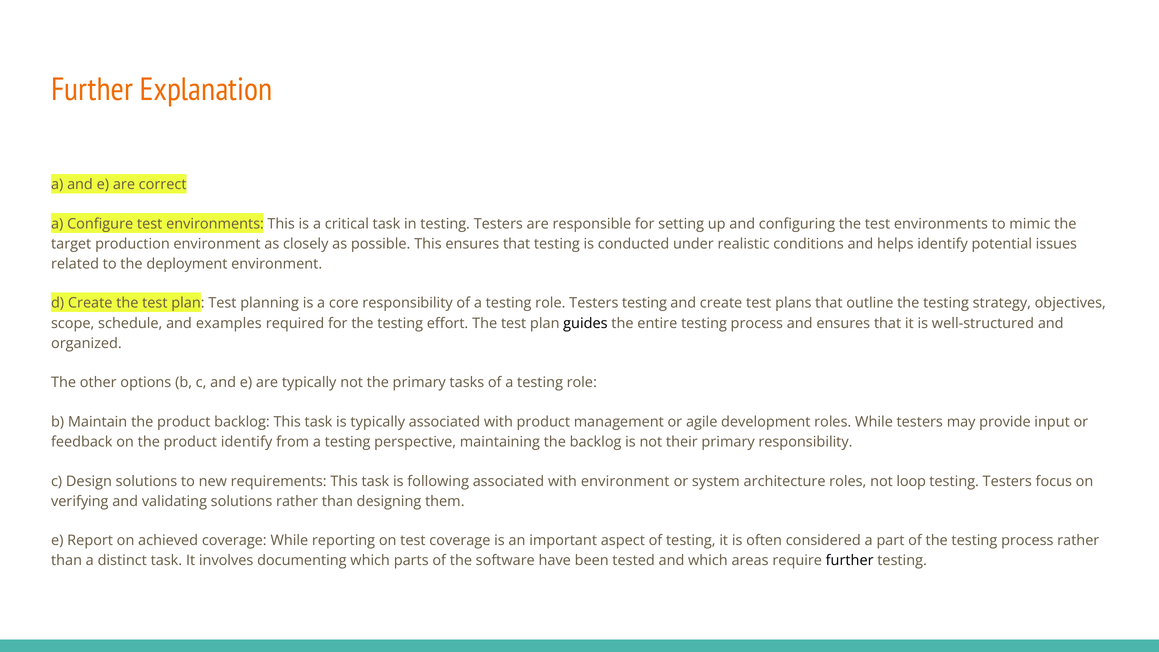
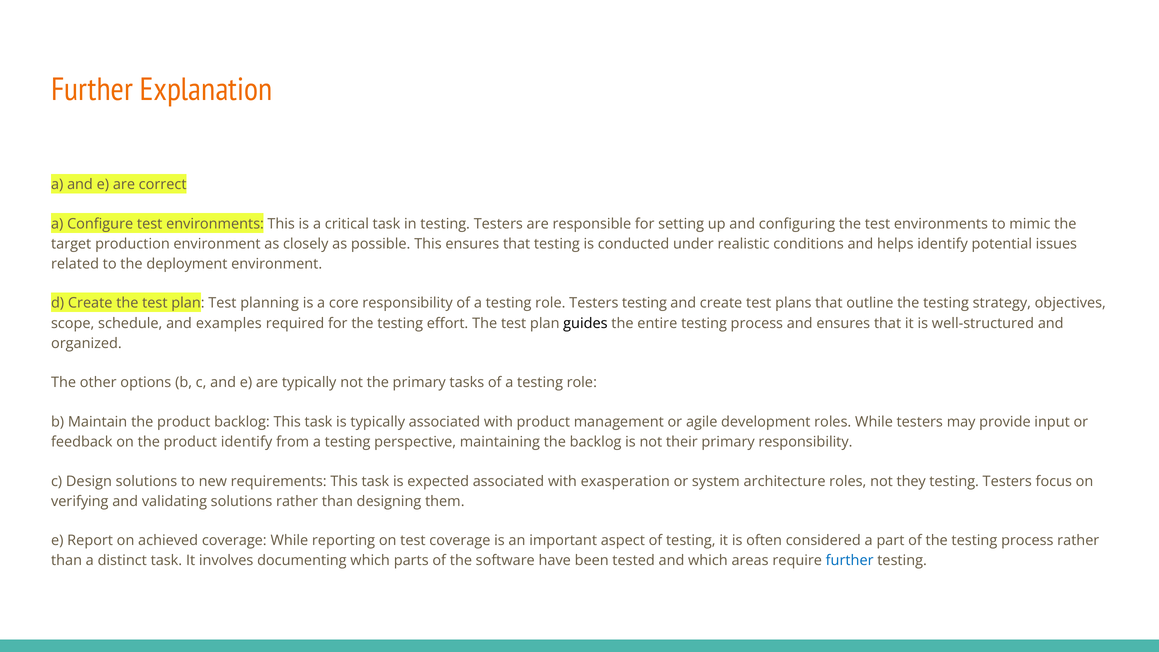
following: following -> expected (438, 481)
with environment: environment -> exasperation (625, 481)
loop: loop -> they (911, 481)
further colour: black -> blue (850, 561)
